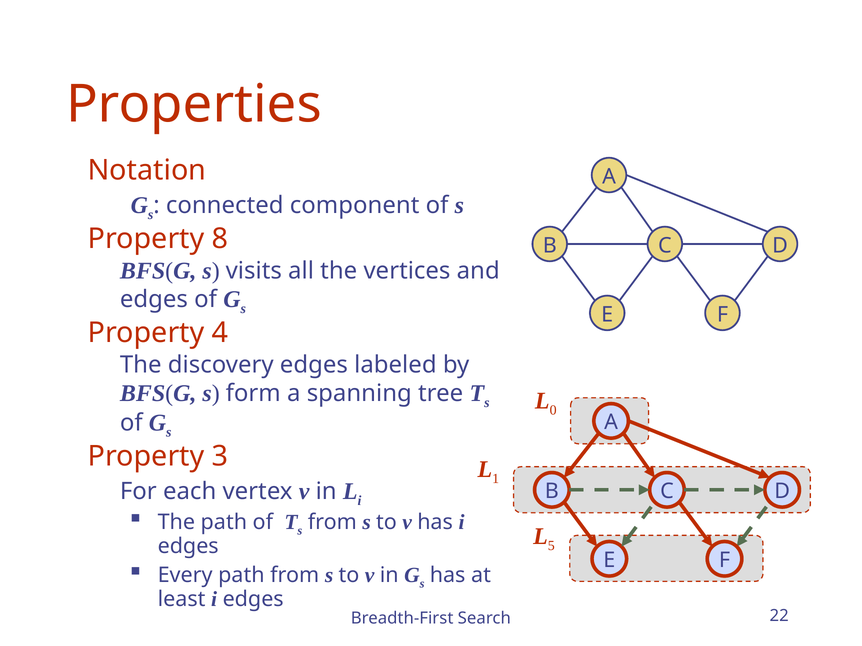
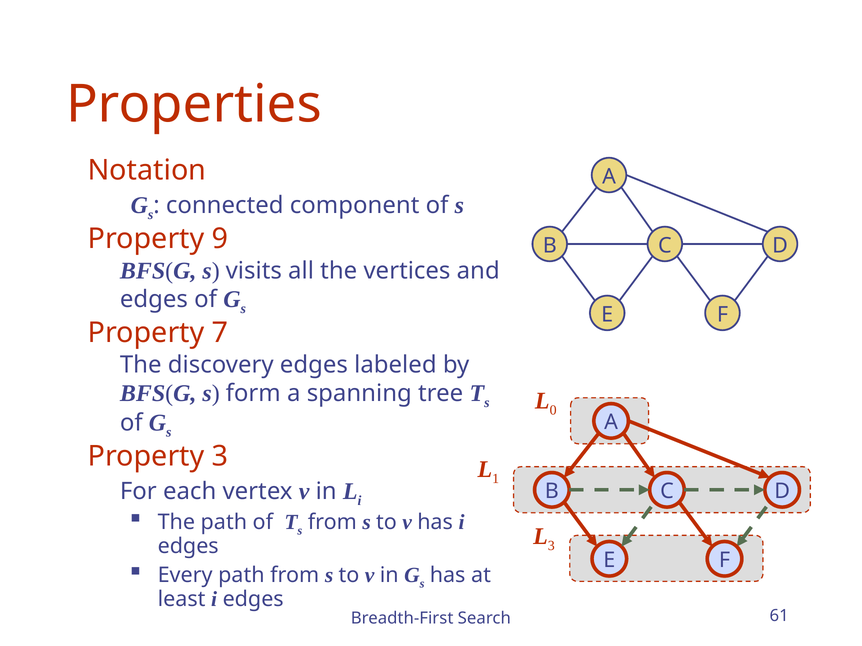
8: 8 -> 9 (220, 239)
4: 4 -> 7 (220, 333)
5: 5 -> 3 (551, 546)
22: 22 -> 61 (779, 616)
